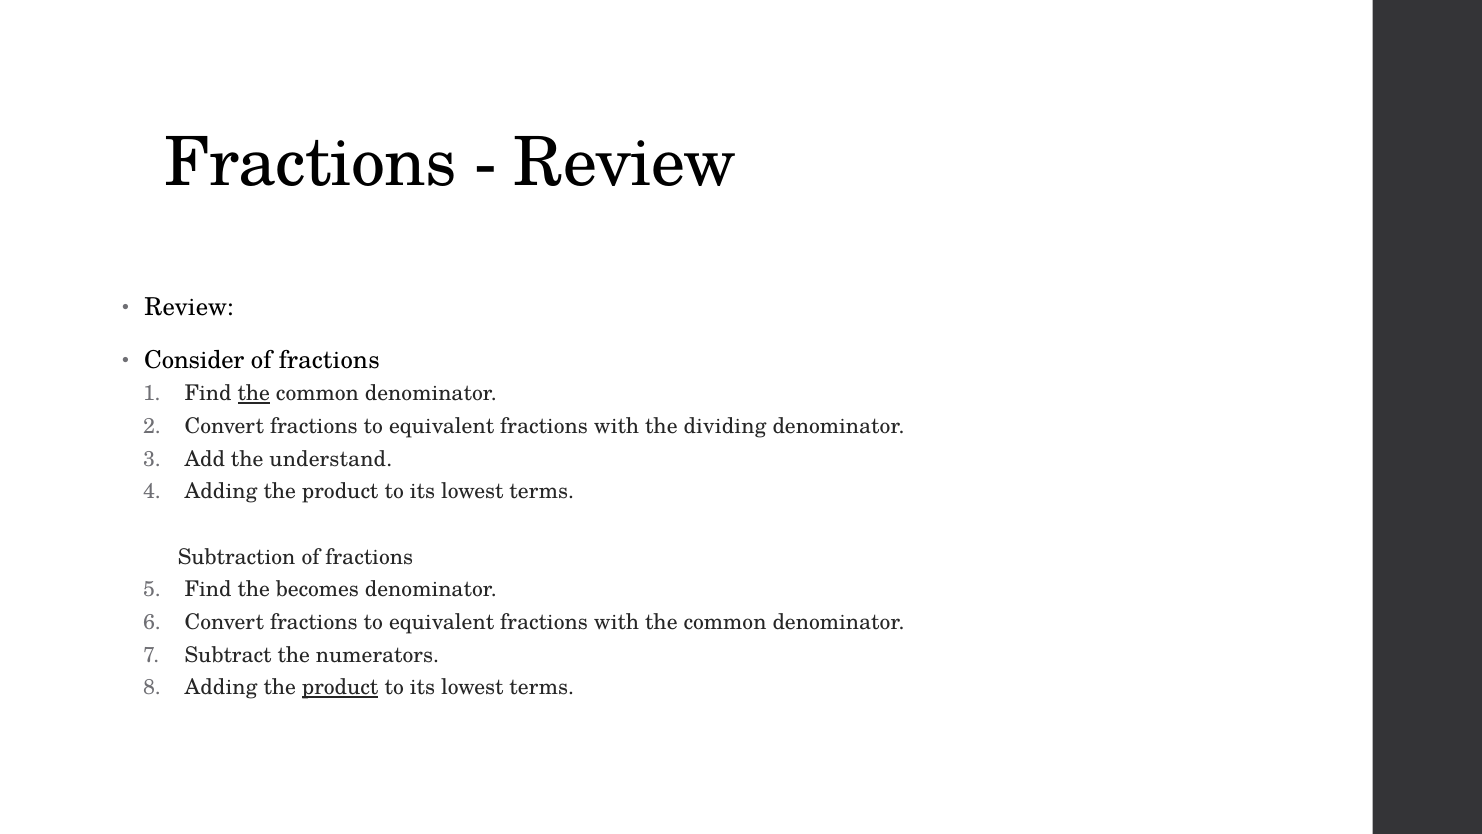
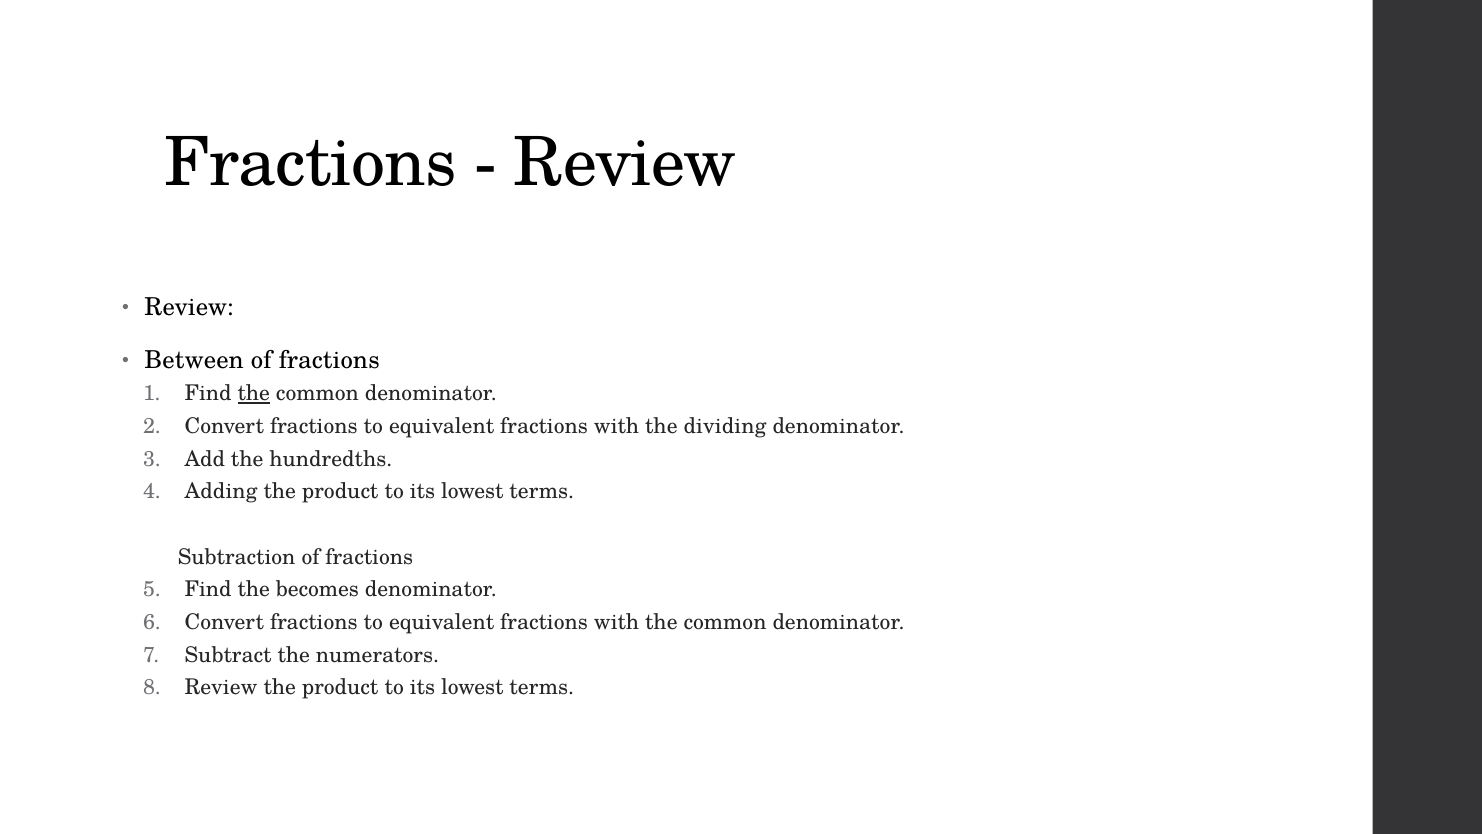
Consider: Consider -> Between (194, 361)
understand: understand -> hundredths (331, 459)
Adding: Adding -> Review (221, 687)
product underline: present -> none (340, 687)
